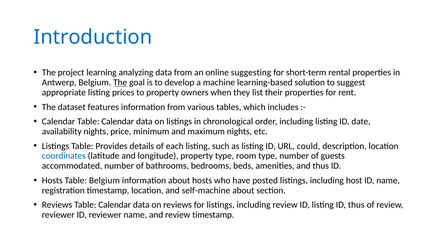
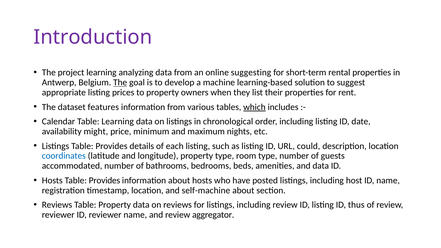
Introduction colour: blue -> purple (93, 37)
which underline: none -> present (254, 107)
Calendar Table Calendar: Calendar -> Learning (118, 122)
availability nights: nights -> might (96, 131)
and thus: thus -> data (321, 166)
Hosts Table Belgium: Belgium -> Provides (104, 180)
Reviews Table Calendar: Calendar -> Property (115, 205)
review timestamp: timestamp -> aggregator (213, 215)
